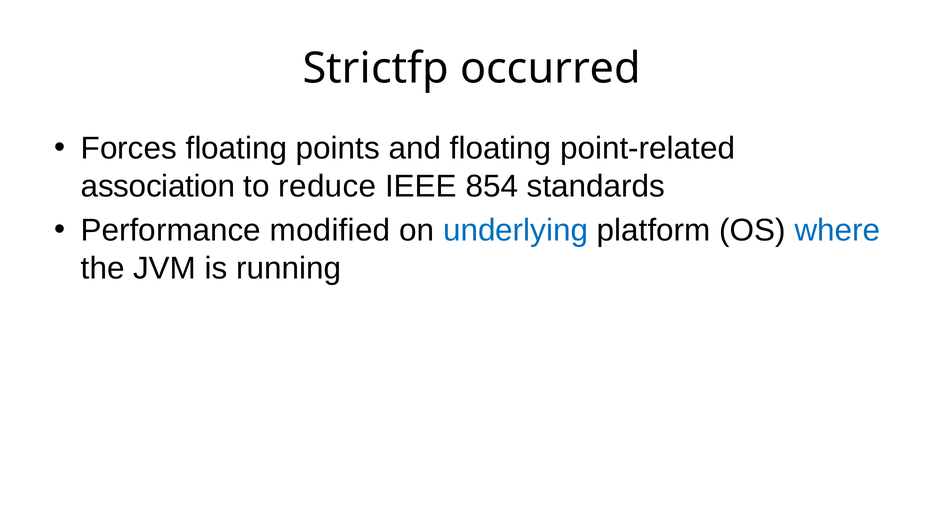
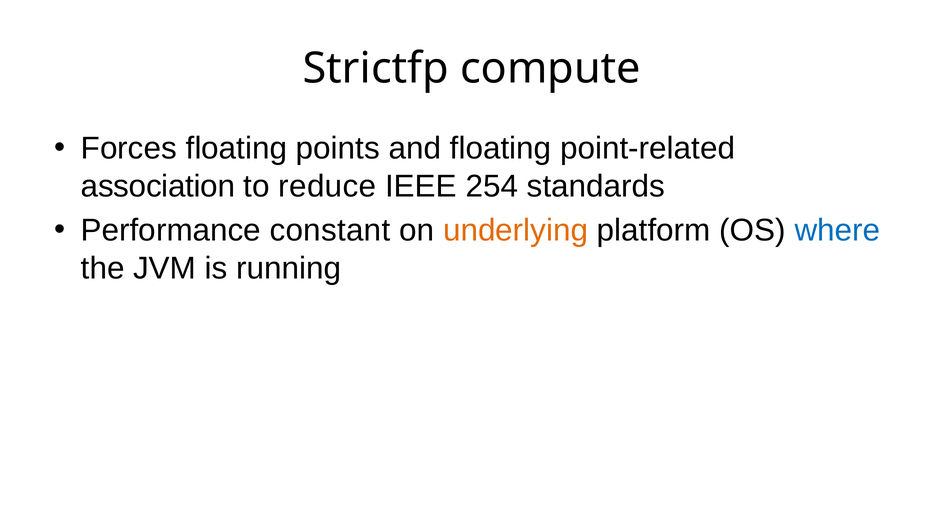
occurred: occurred -> compute (550, 69)
854: 854 -> 254 (492, 186)
modified: modified -> constant (330, 230)
underlying colour: blue -> orange (516, 230)
